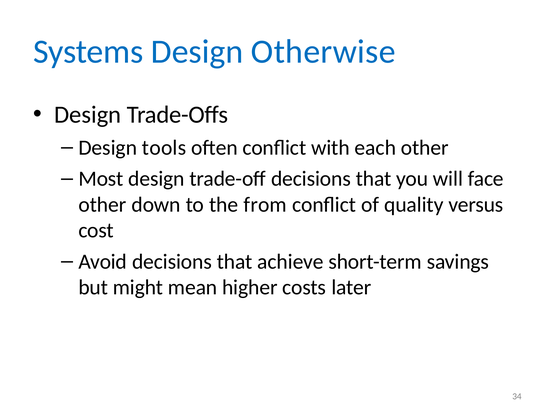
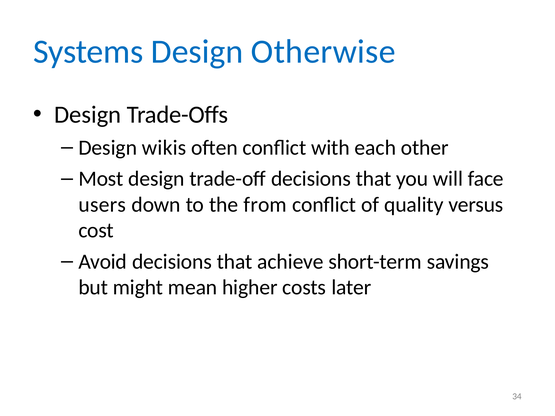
tools: tools -> wikis (164, 148)
other: other -> users (102, 205)
